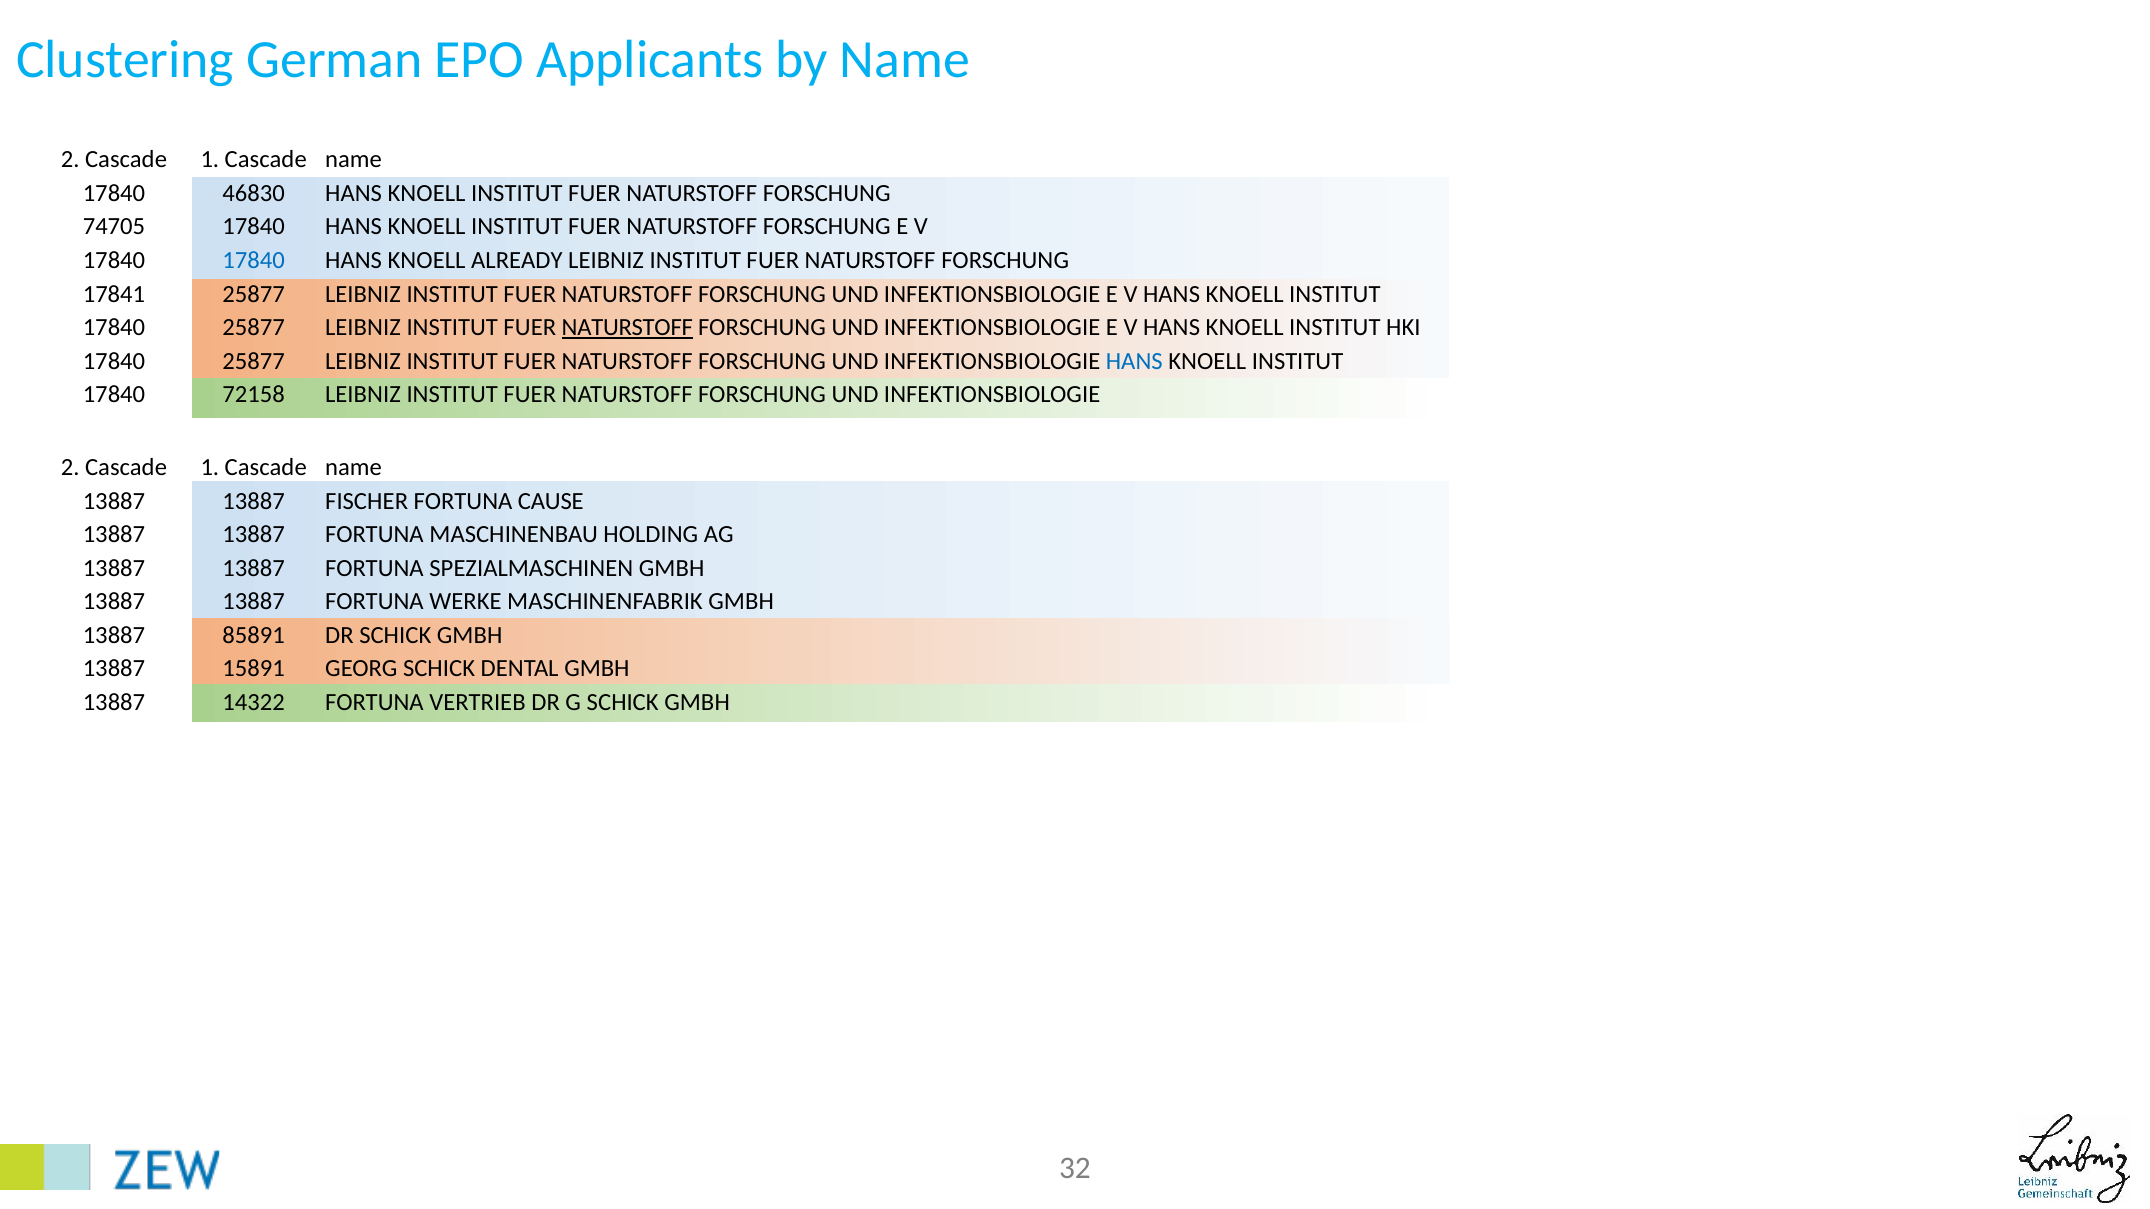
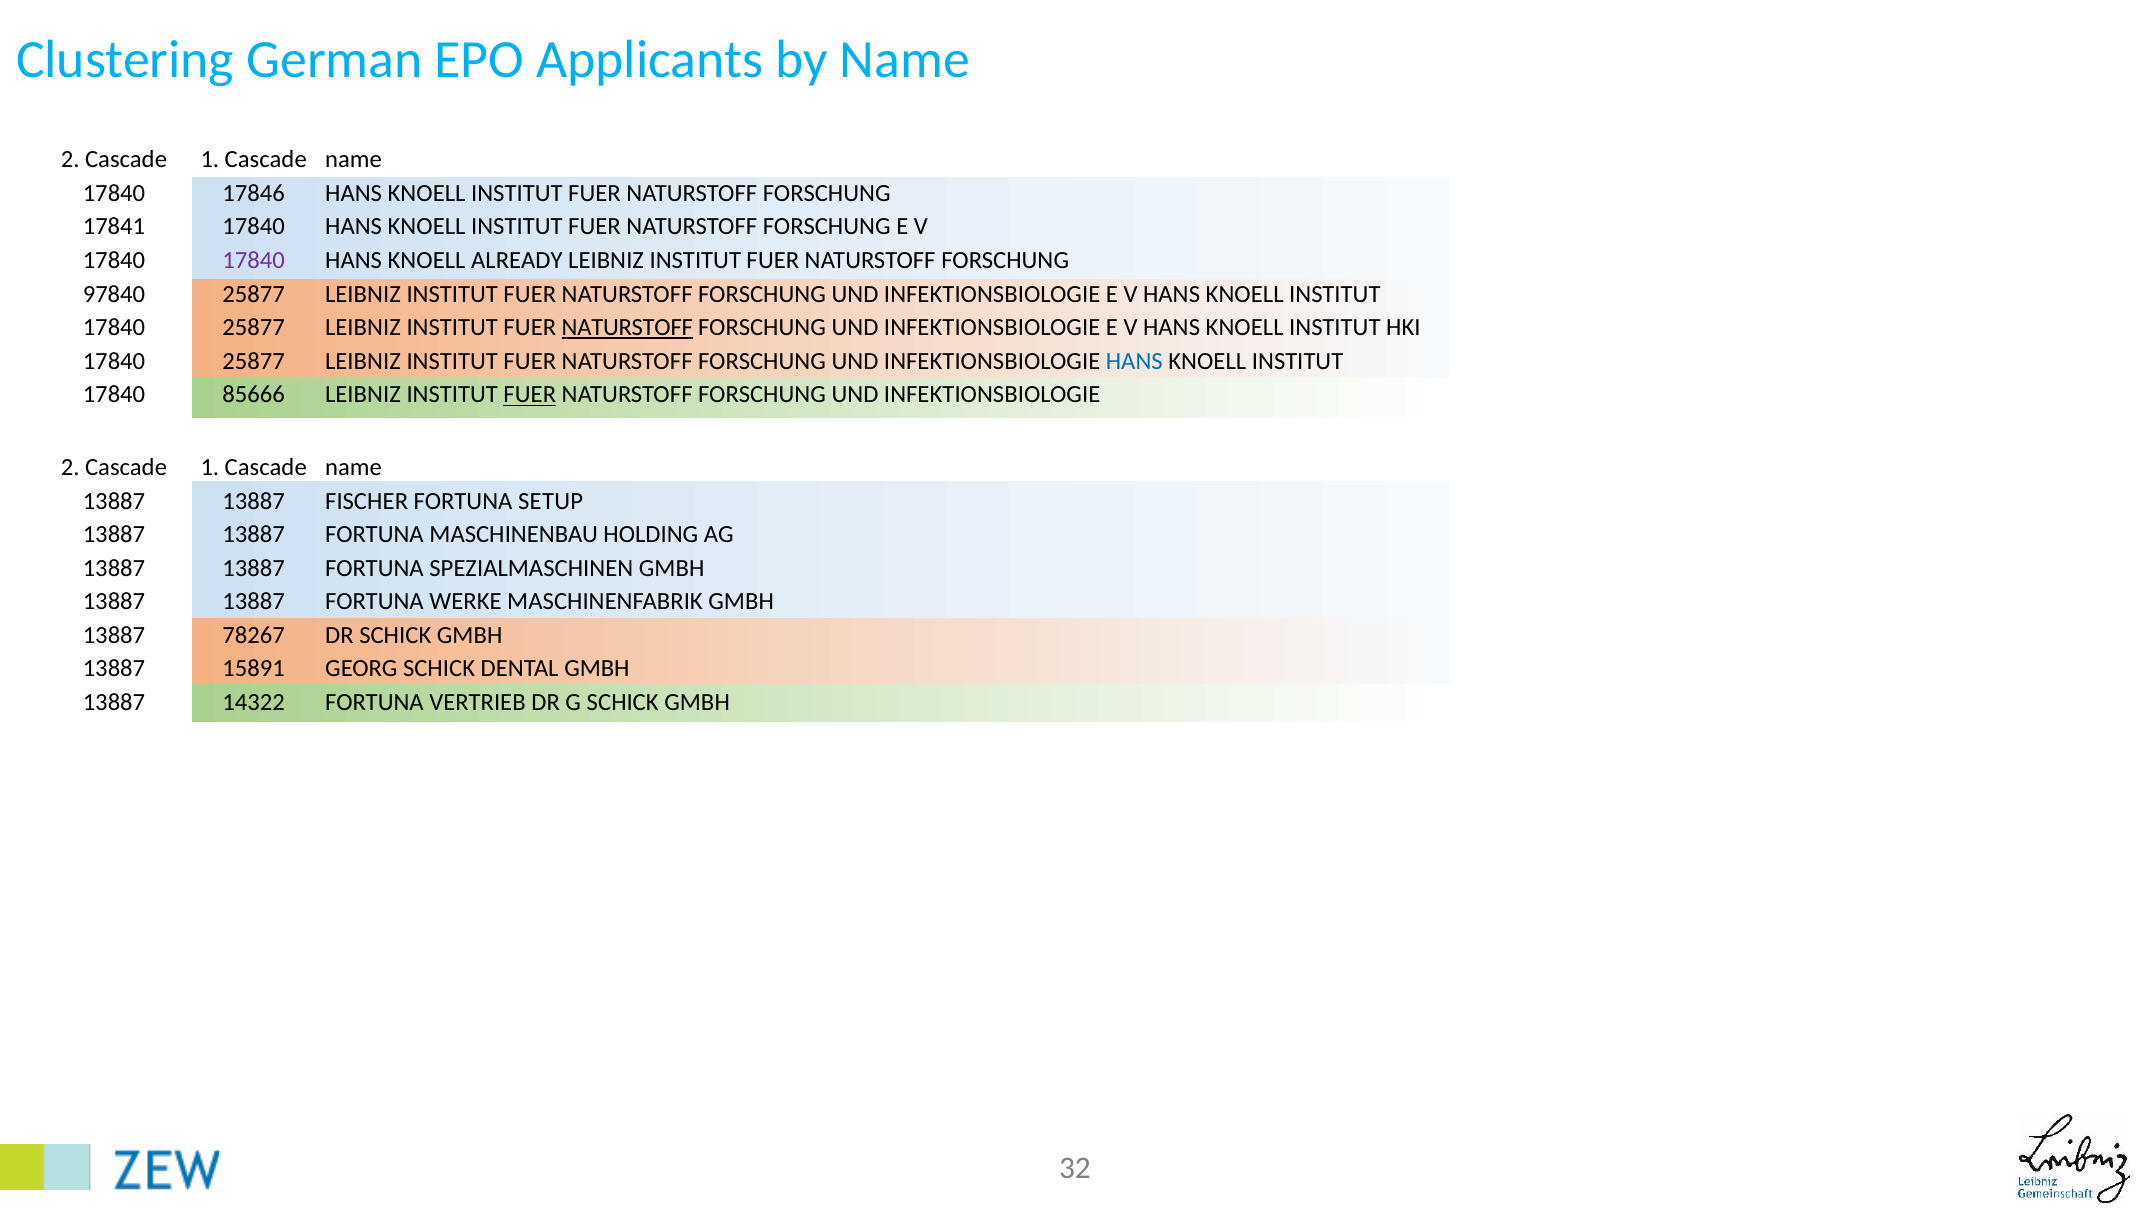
46830: 46830 -> 17846 (254, 193)
74705: 74705 -> 17841 (114, 227)
17840 colour: blue -> purple (254, 260)
17841: 17841 -> 97840 (114, 294)
72158: 72158 -> 85666 (254, 395)
FUER underline: none -> present (530, 395)
CAUSE: CAUSE -> SETUP (551, 501)
85891: 85891 -> 78267 (254, 635)
